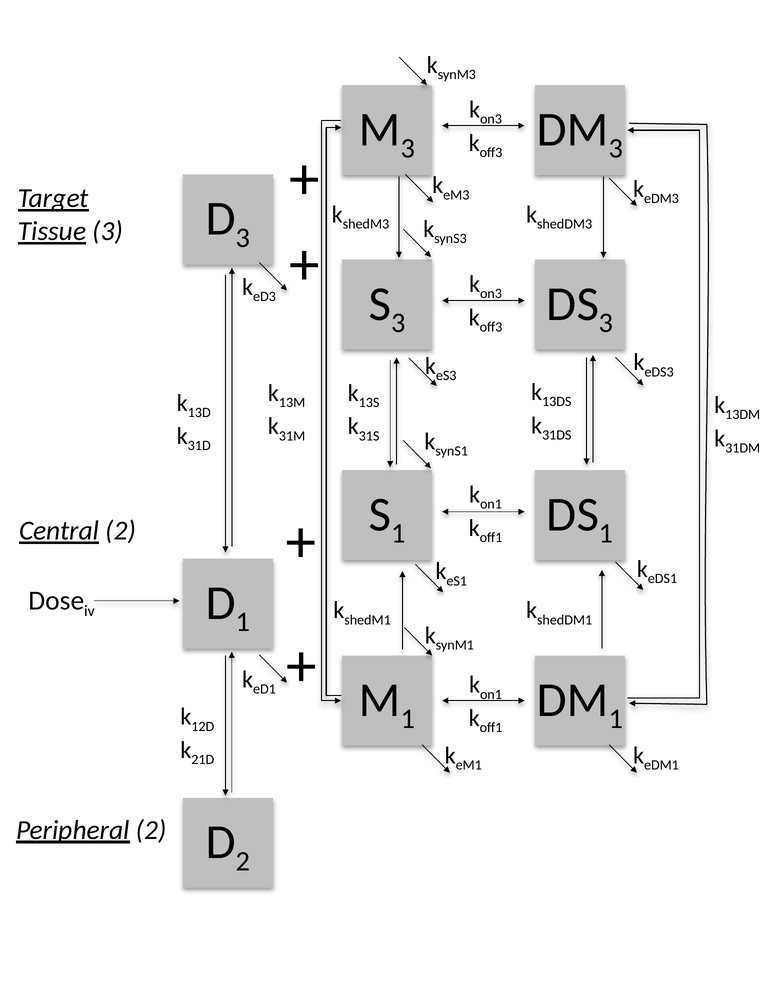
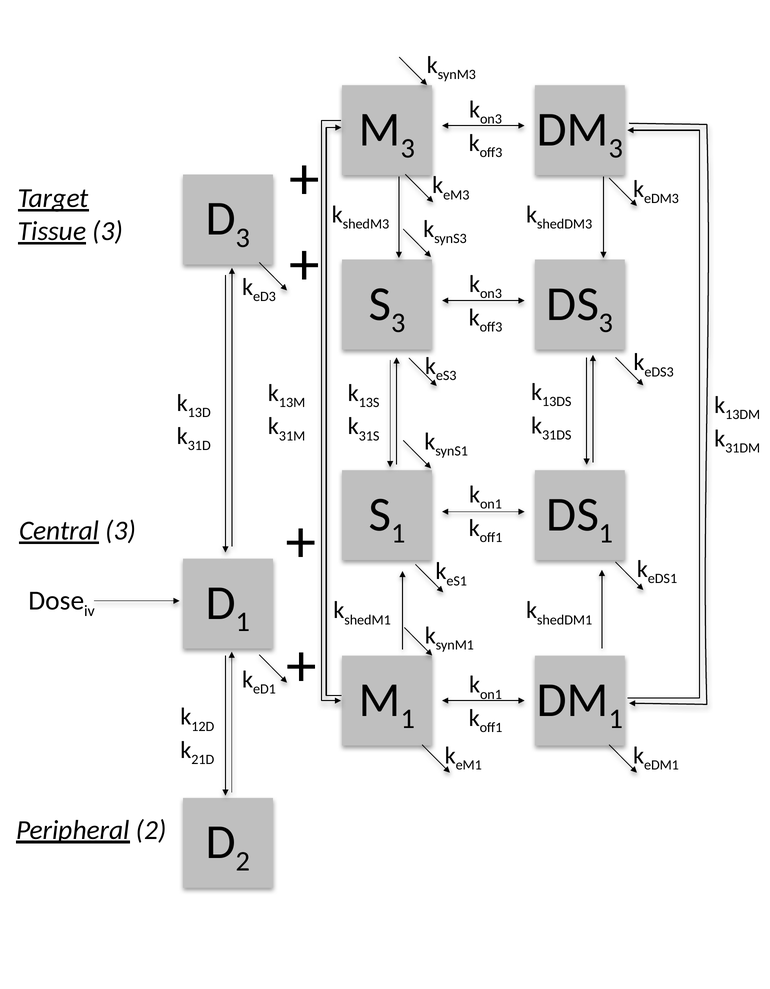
Central 2: 2 -> 3 (121, 531)
